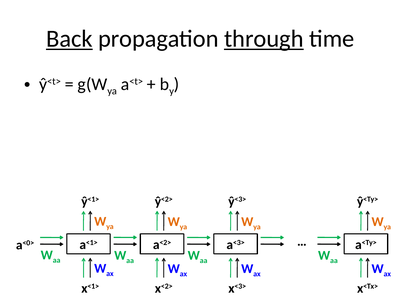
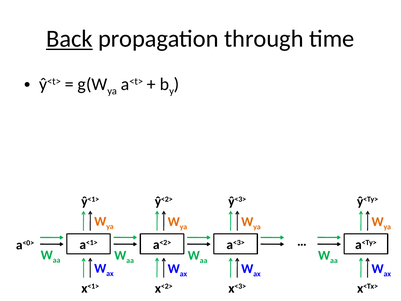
through underline: present -> none (264, 39)
